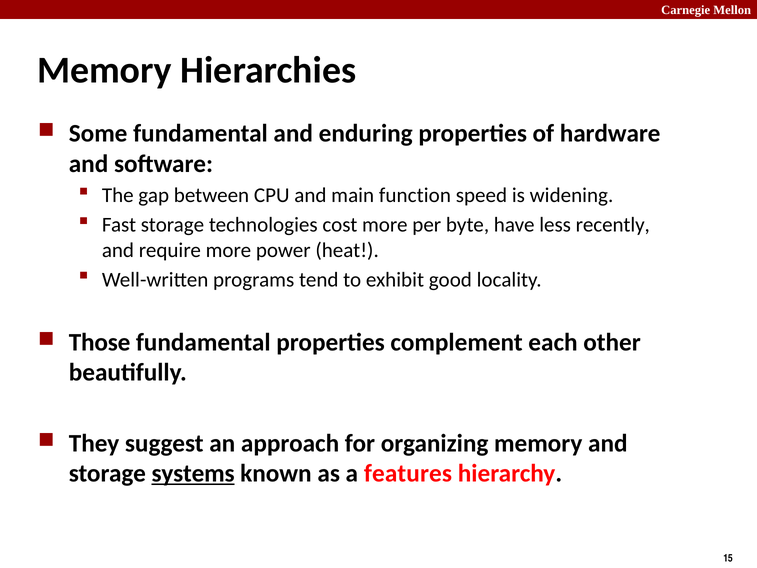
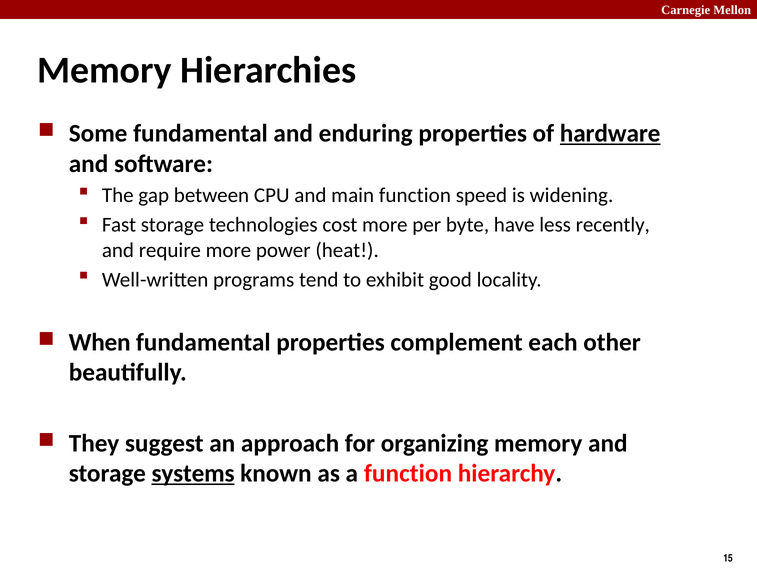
hardware underline: none -> present (610, 133)
Those: Those -> When (100, 342)
a features: features -> function (408, 473)
